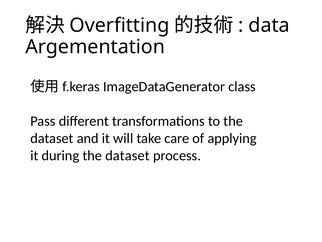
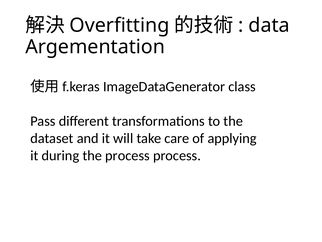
during the dataset: dataset -> process (128, 155)
